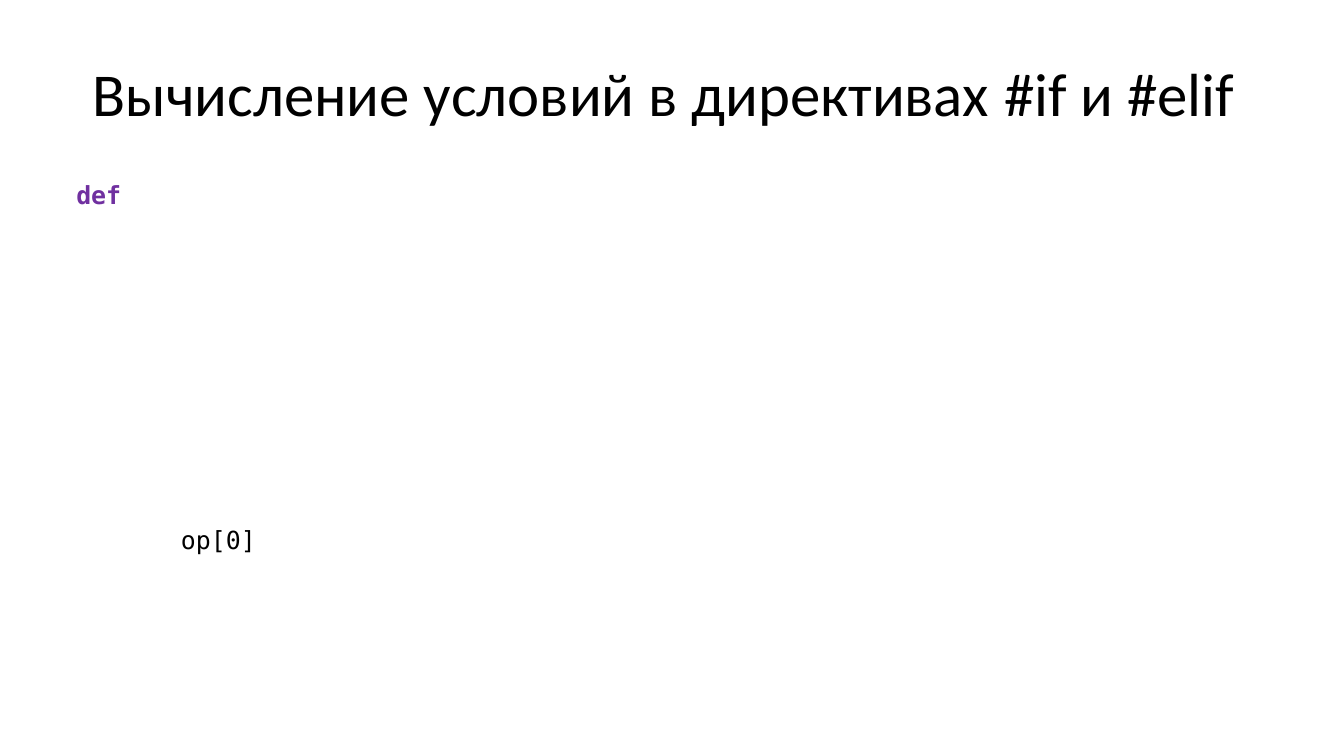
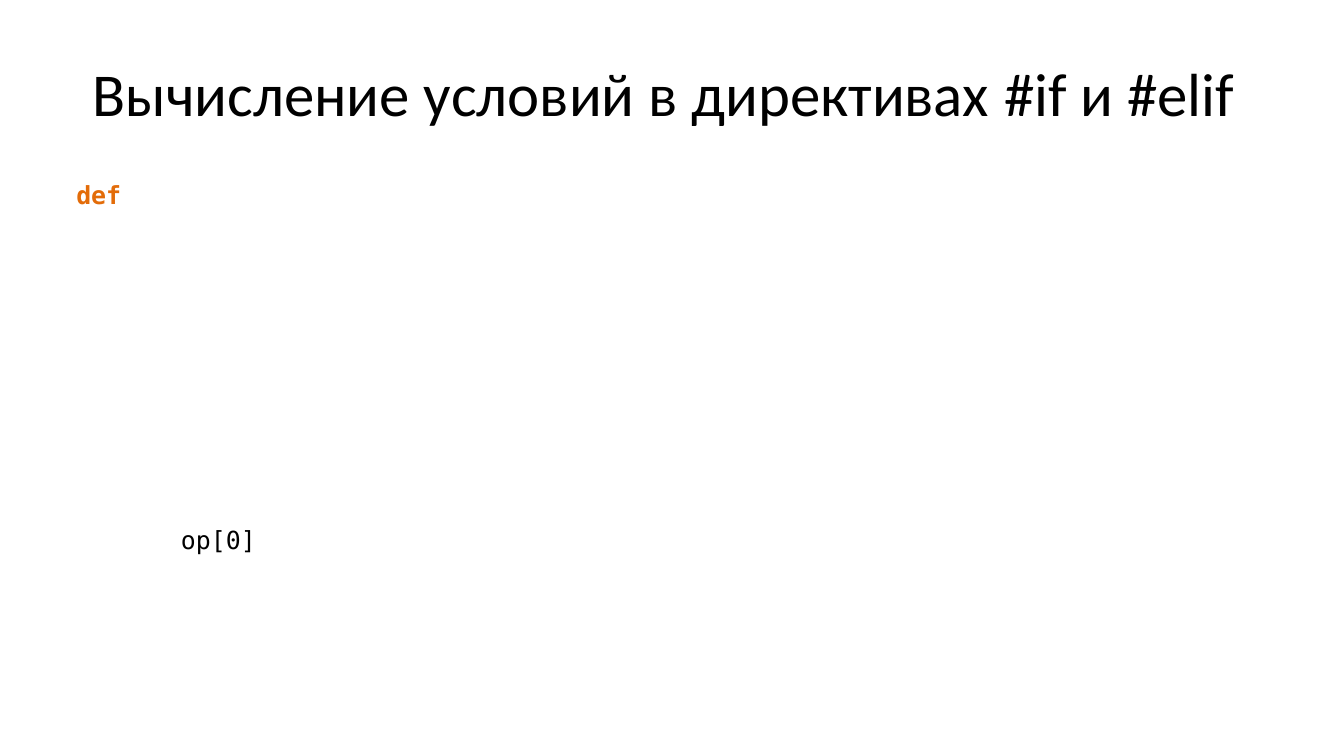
def colour: purple -> orange (99, 196)
